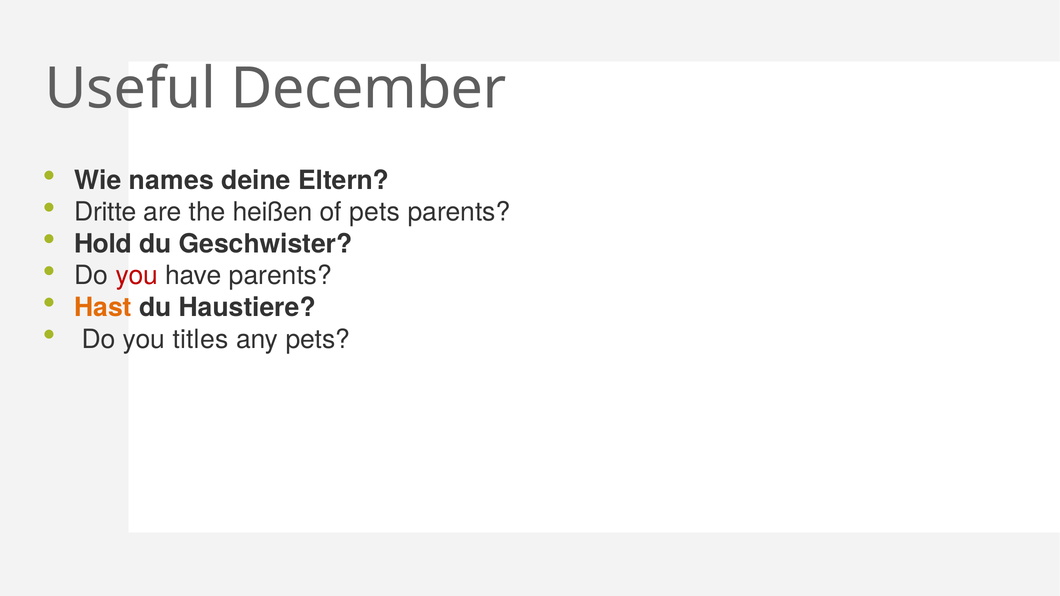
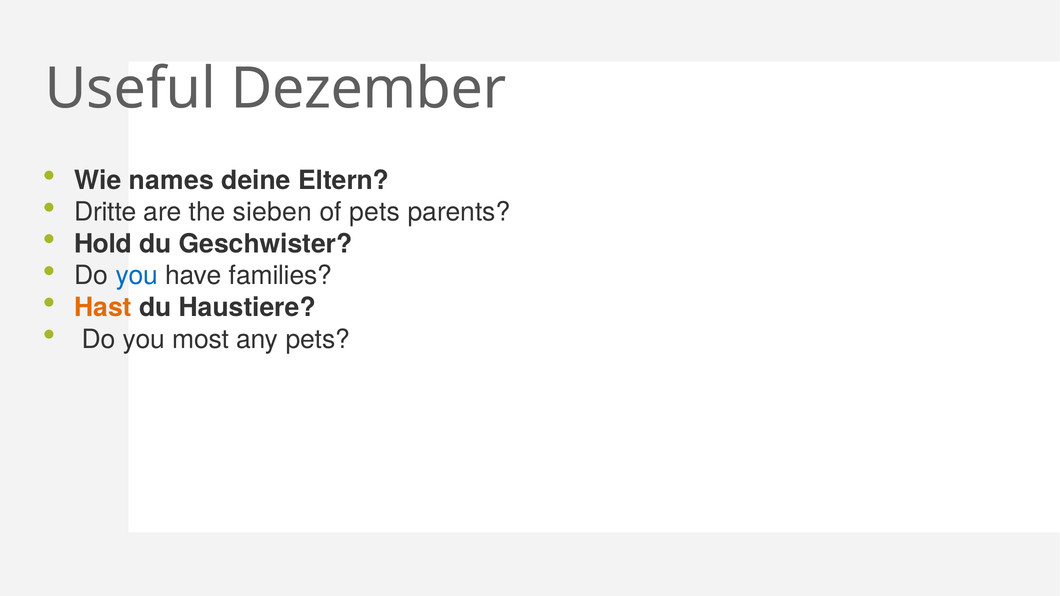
December: December -> Dezember (369, 89)
heißen: heißen -> sieben (272, 212)
you colour: red -> blue (137, 276)
have parents: parents -> families (280, 276)
titles: titles -> most (201, 339)
